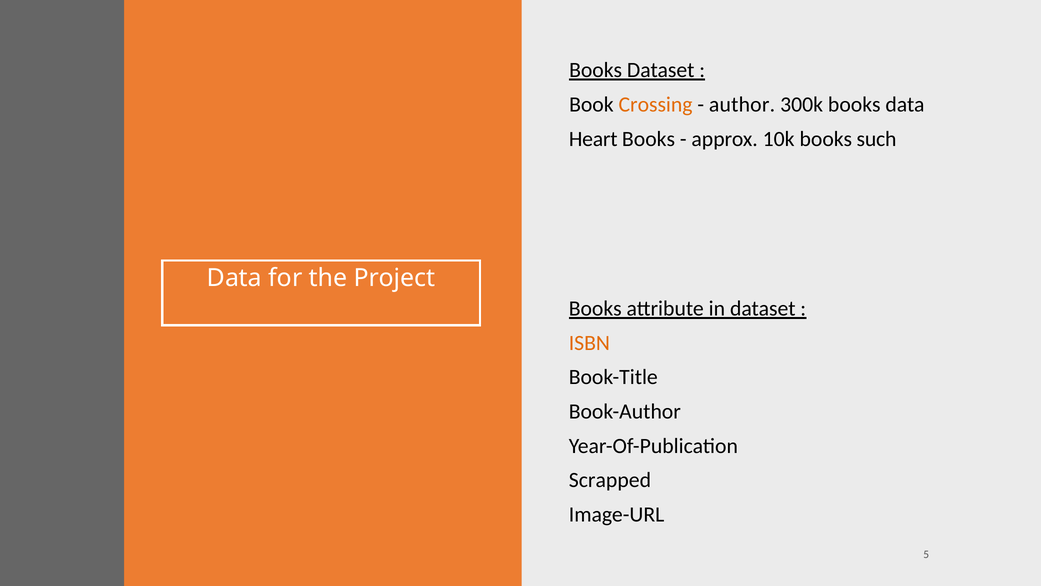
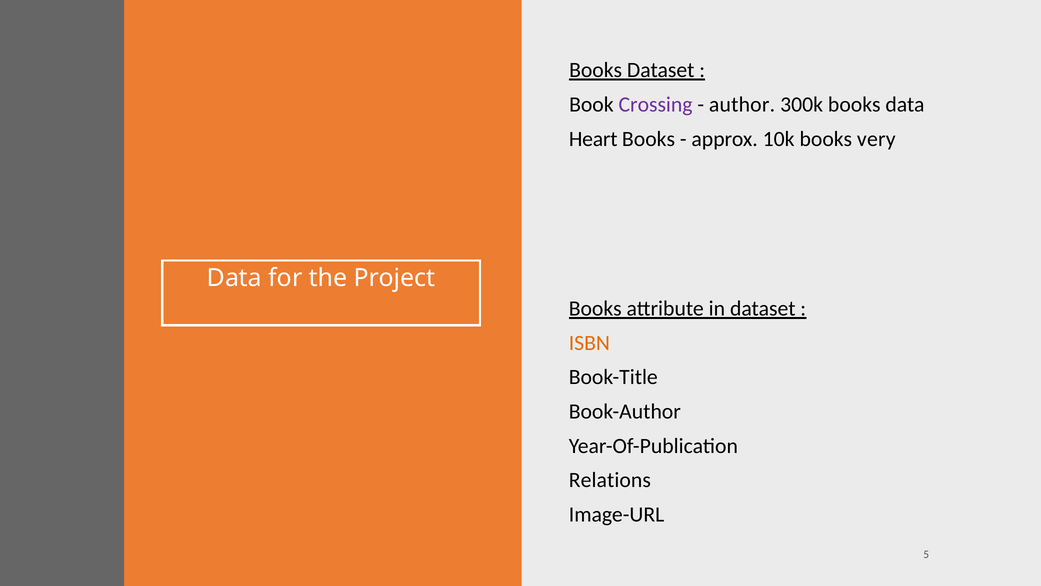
Crossing colour: orange -> purple (656, 104)
such: such -> very (876, 139)
Scrapped: Scrapped -> Relations (610, 480)
